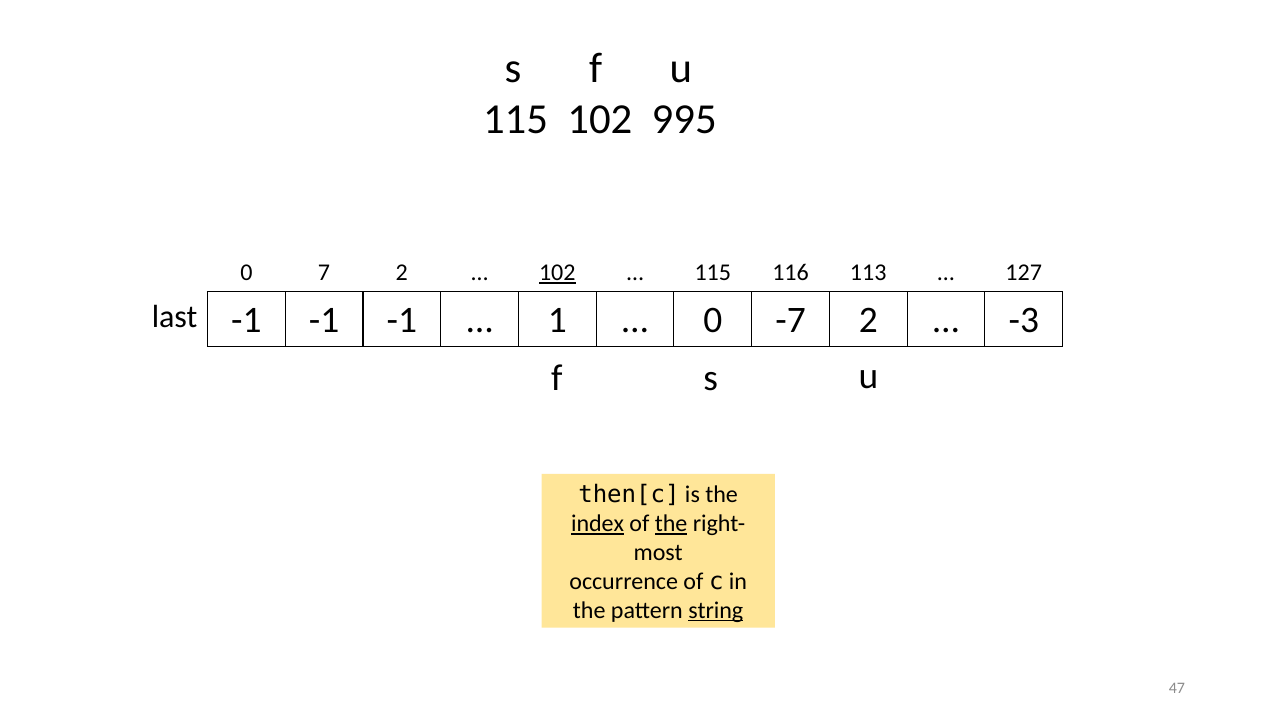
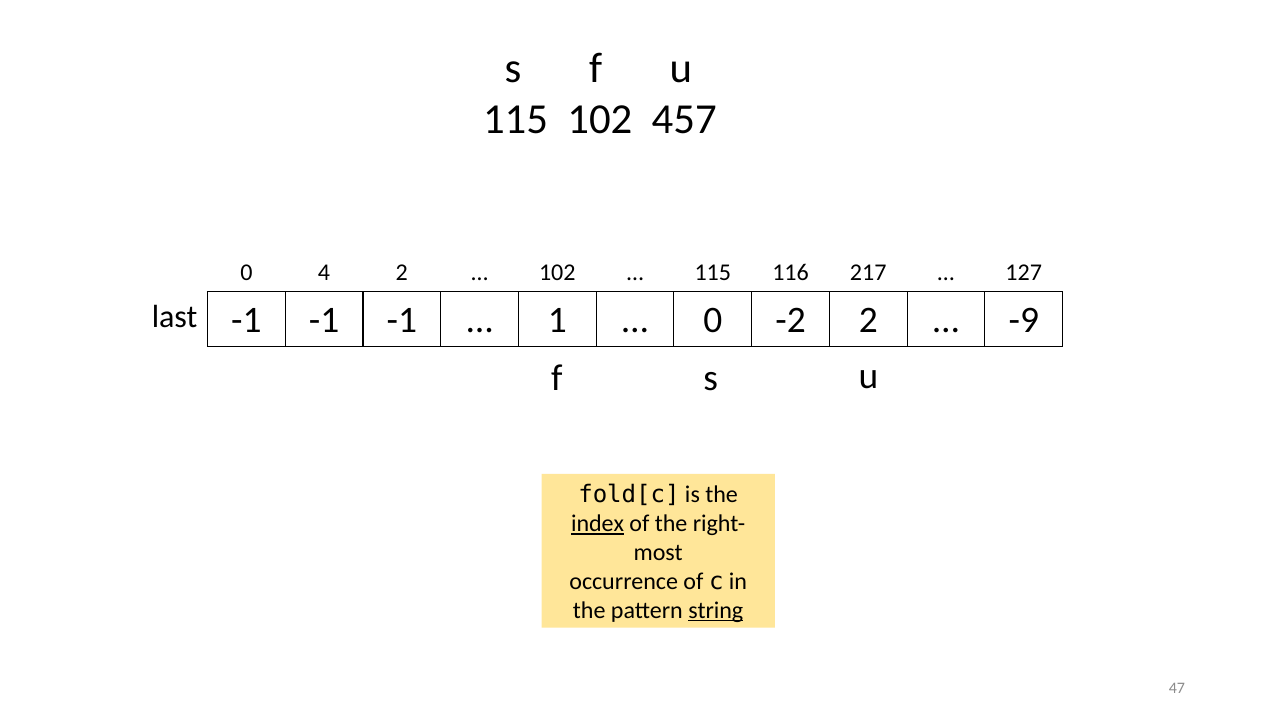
995: 995 -> 457 (684, 119)
7: 7 -> 4 (324, 273)
102 underline: present -> none (557, 273)
113: 113 -> 217 (868, 273)
-7: -7 -> -2 (791, 320)
-3: -3 -> -9 (1024, 320)
then[c: then[c -> fold[c (629, 495)
the underline: present -> none (671, 524)
